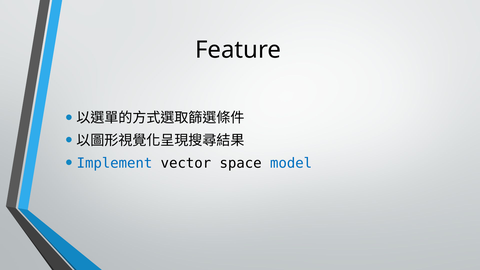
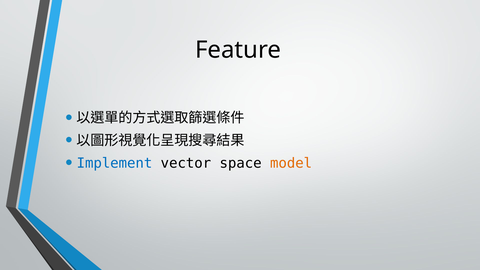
model colour: blue -> orange (291, 163)
